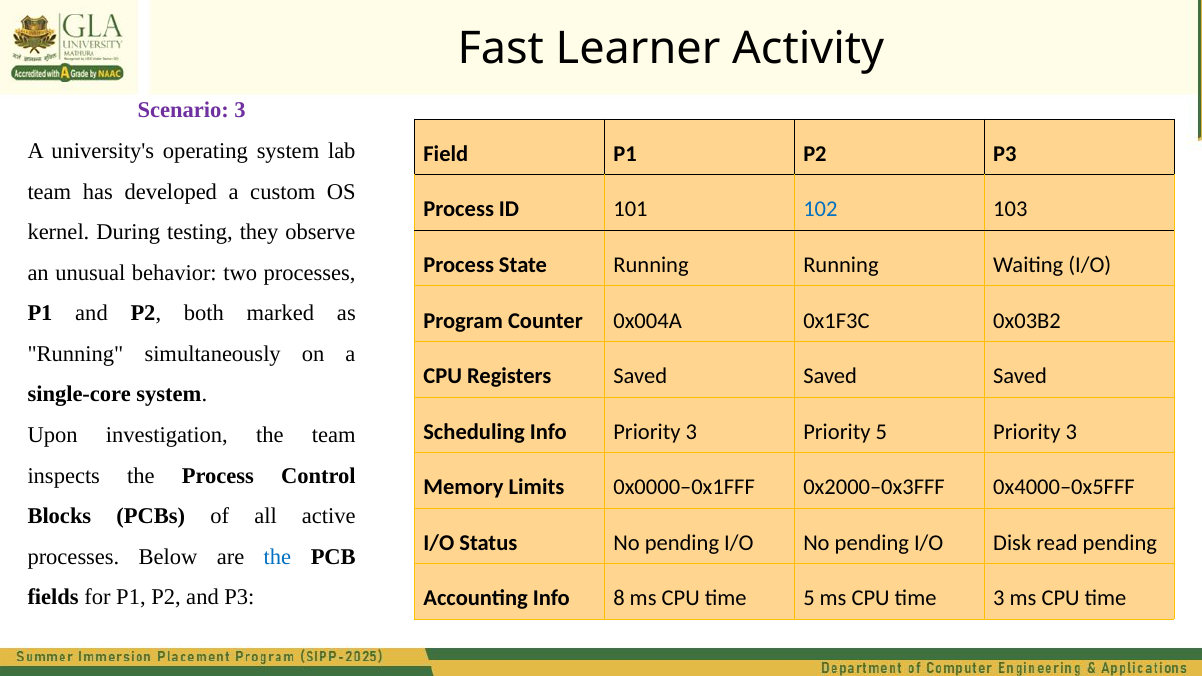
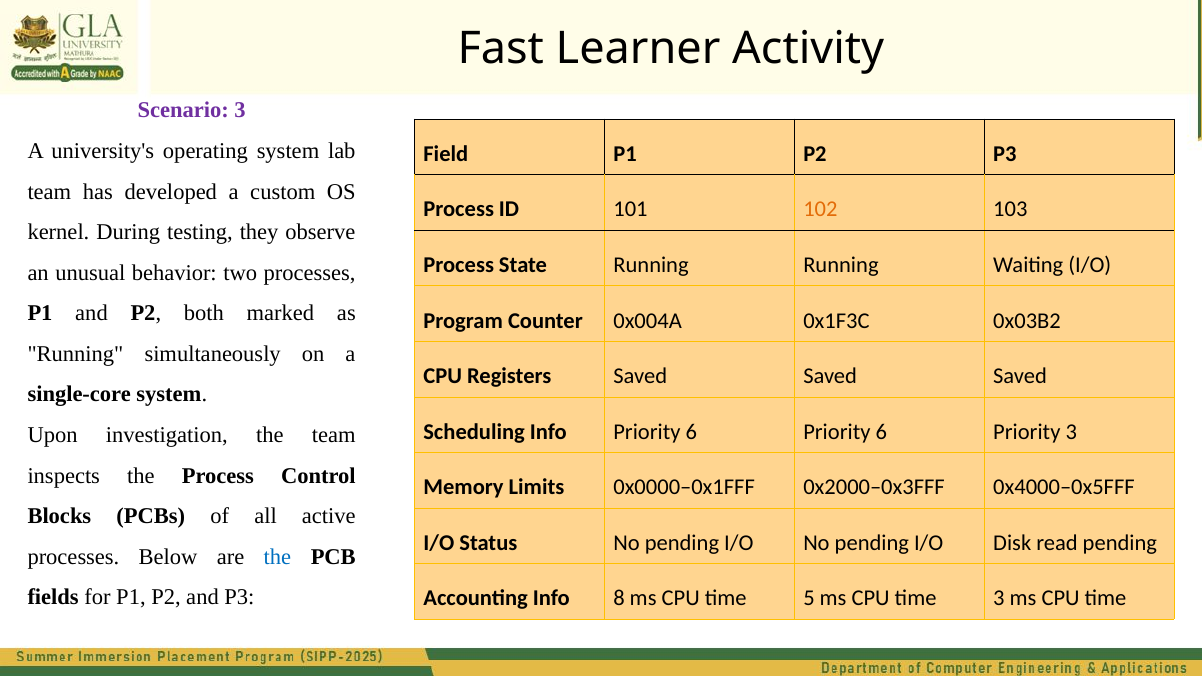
102 colour: blue -> orange (820, 210)
Info Priority 3: 3 -> 6 (691, 432)
5: 5 -> 6 (881, 432)
